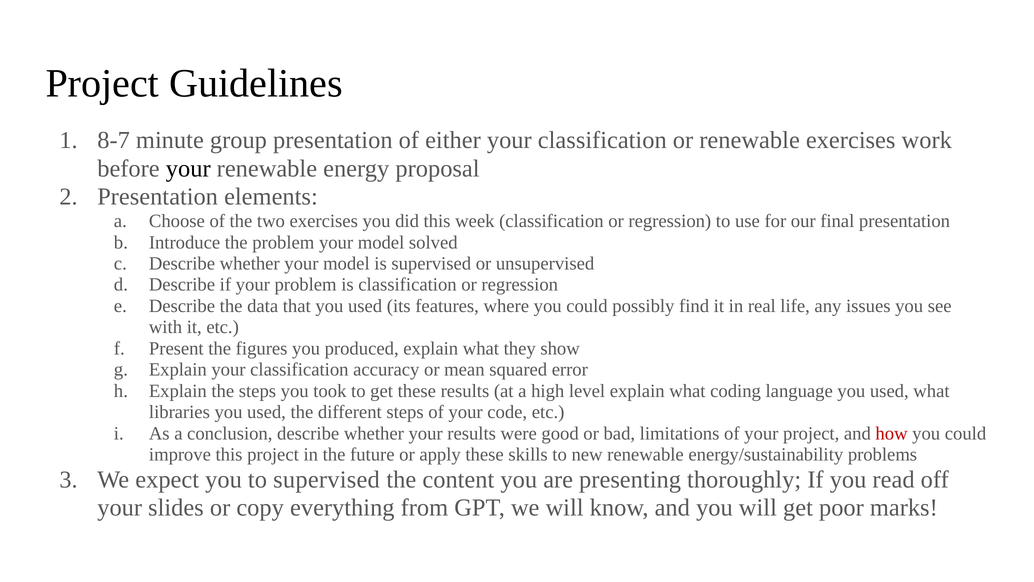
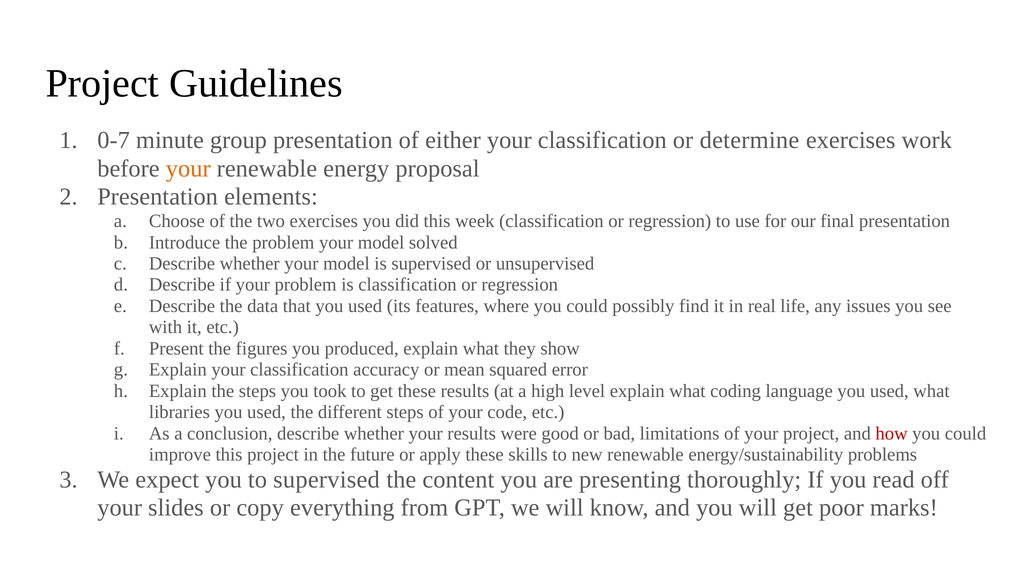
8-7: 8-7 -> 0-7 (114, 140)
or renewable: renewable -> determine (749, 140)
your colour: black -> orange (188, 168)
